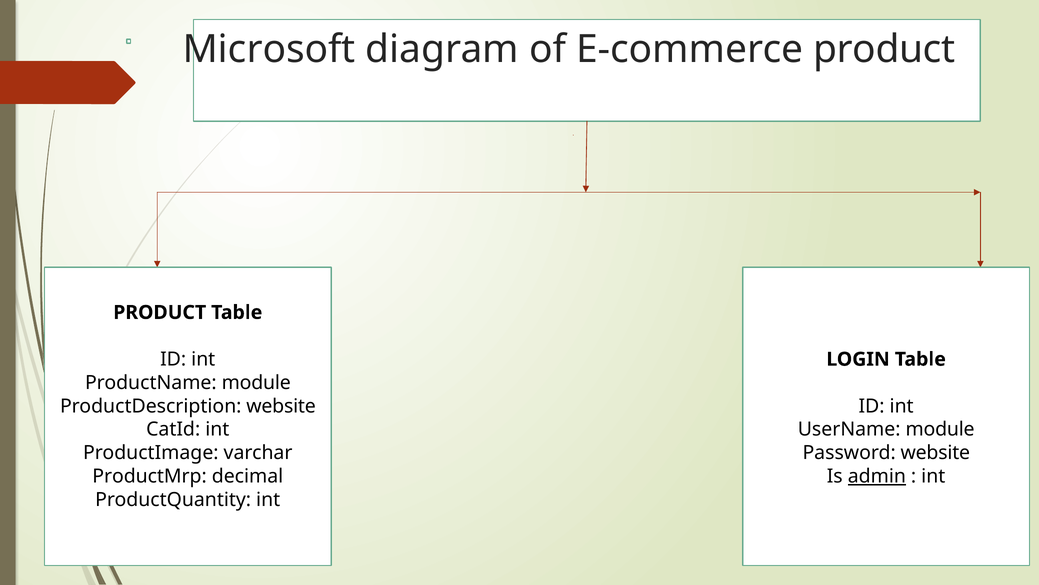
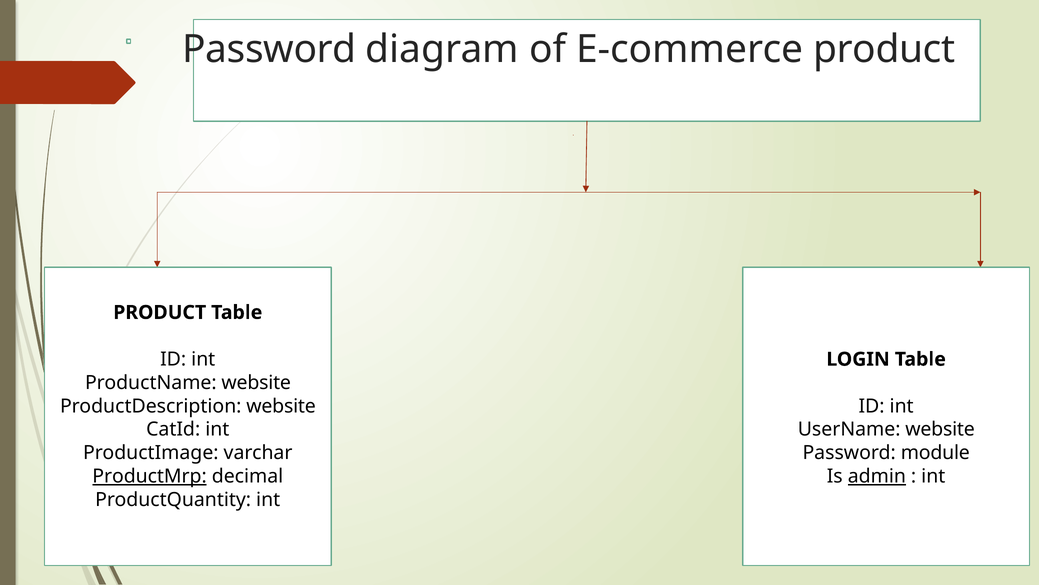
Microsoft: Microsoft -> Password (269, 49)
ProductName module: module -> website (256, 382)
UserName module: module -> website (940, 429)
Password website: website -> module (935, 452)
ProductMrp underline: none -> present (150, 476)
